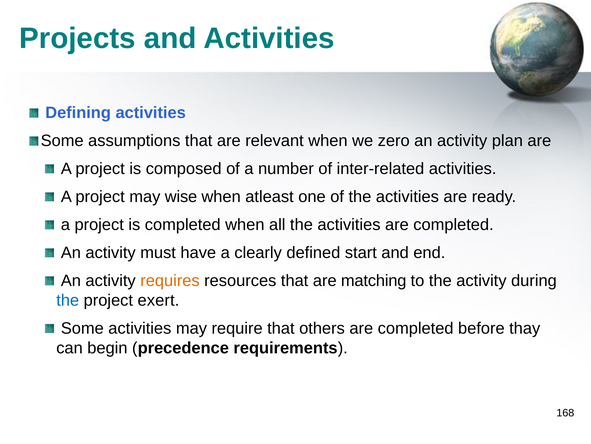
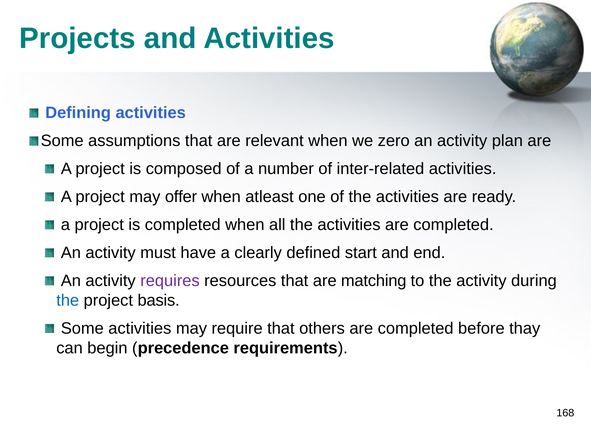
wise: wise -> offer (181, 196)
requires colour: orange -> purple (170, 280)
exert: exert -> basis (159, 300)
